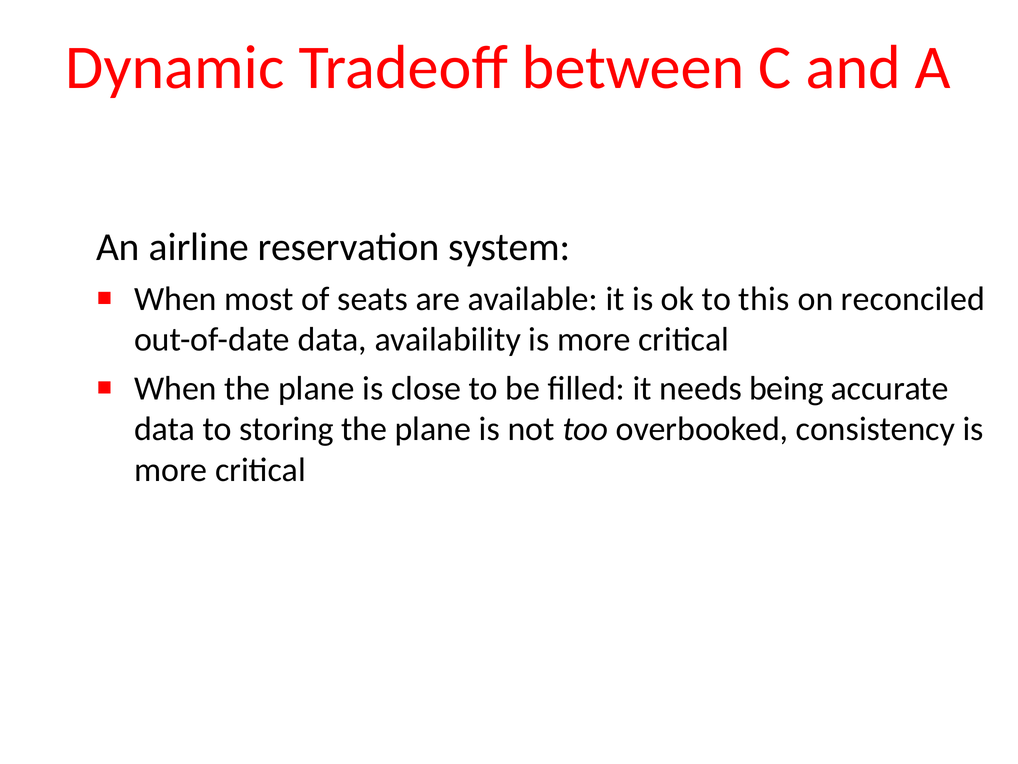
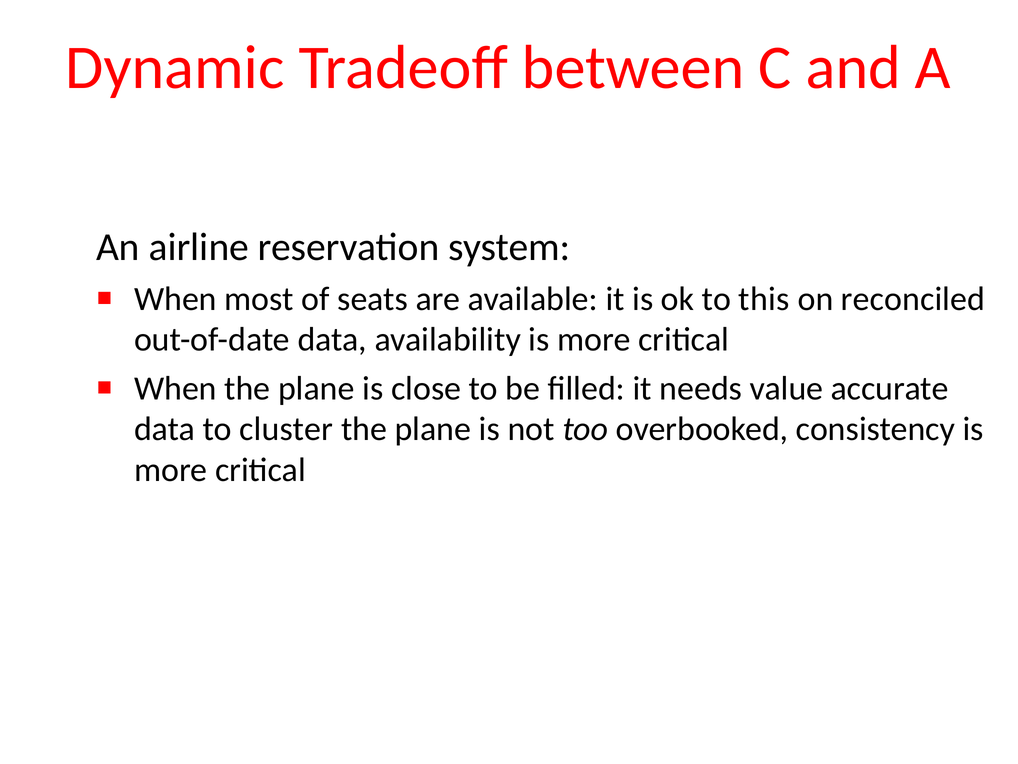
being: being -> value (786, 388)
storing: storing -> cluster (286, 429)
